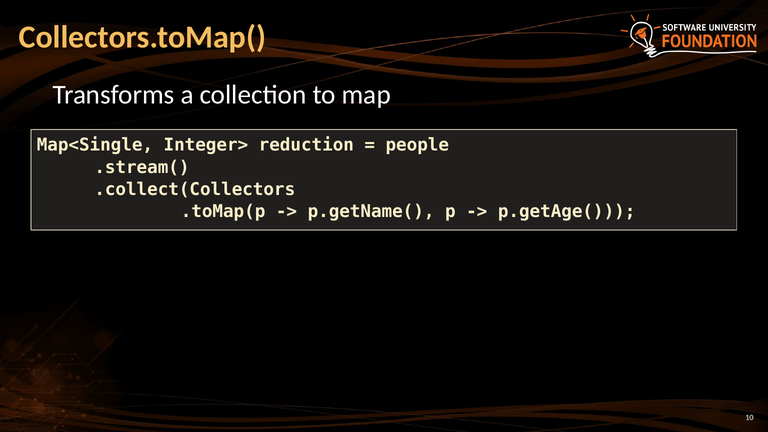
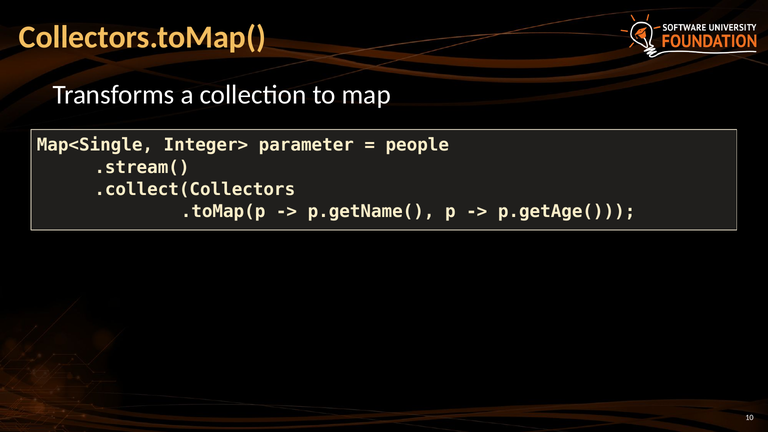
reduction: reduction -> parameter (306, 145)
